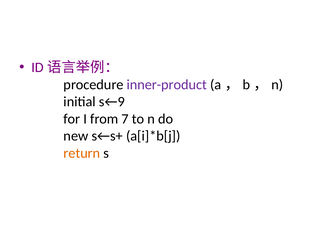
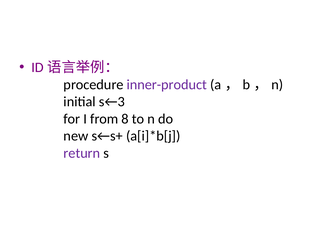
s←9: s←9 -> s←3 (112, 102)
7: 7 -> 8 (125, 119)
return colour: orange -> purple (82, 153)
